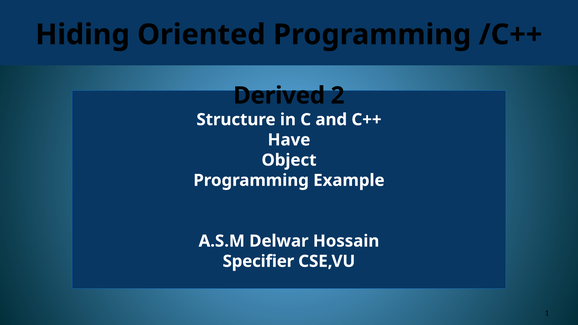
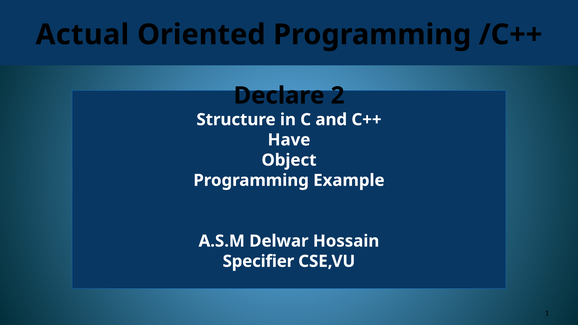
Hiding: Hiding -> Actual (82, 35)
Derived: Derived -> Declare (279, 96)
